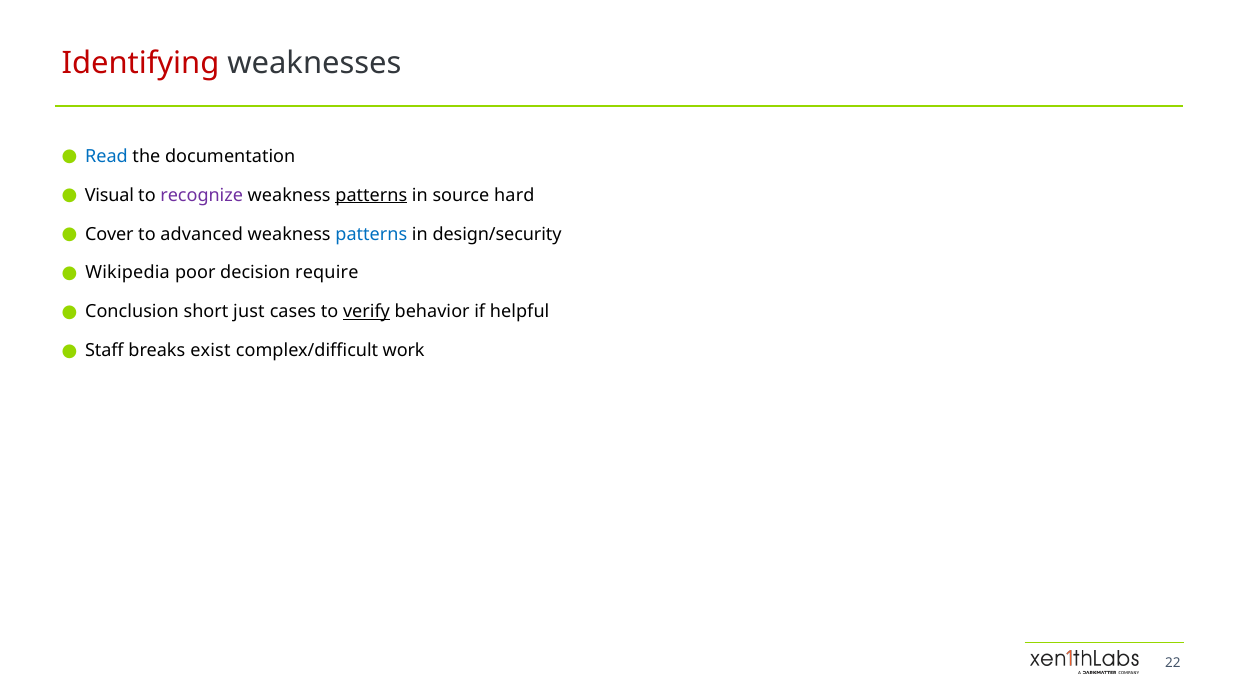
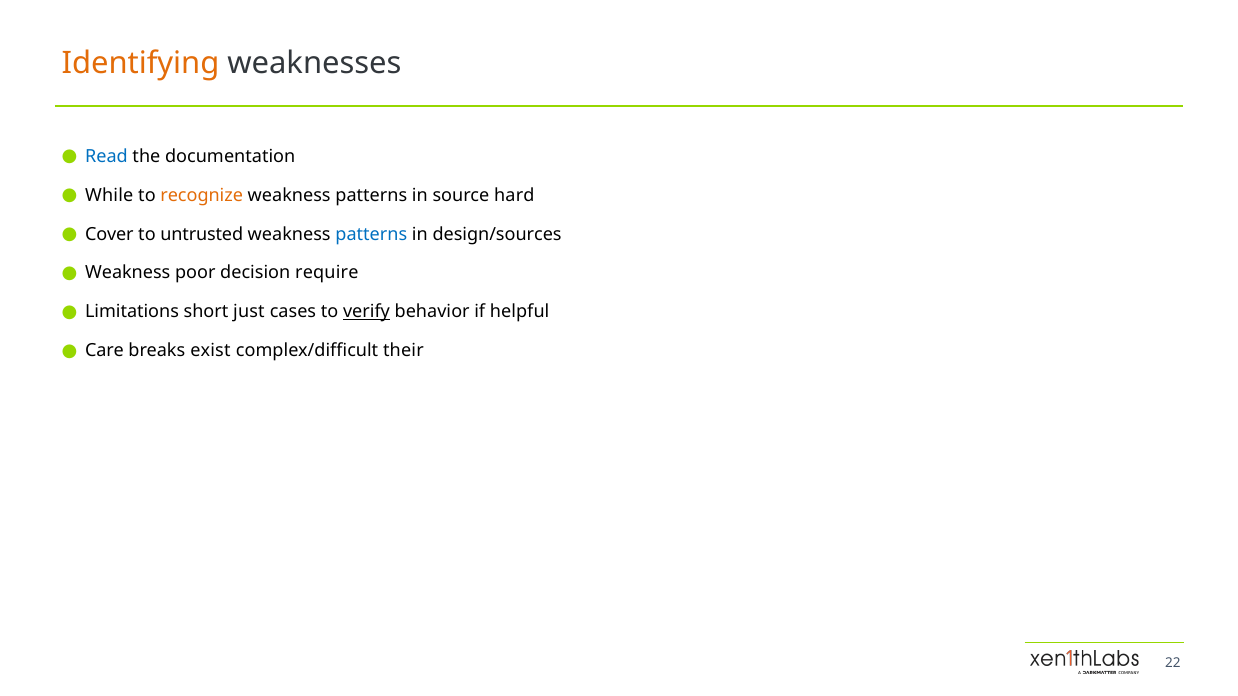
Identifying colour: red -> orange (140, 63)
Visual: Visual -> While (109, 195)
recognize colour: purple -> orange (202, 195)
patterns underline: present -> none (371, 195)
advanced: advanced -> untrusted (202, 234)
design/security: design/security -> design/sources (497, 234)
Wikipedia: Wikipedia -> Weakness (128, 273)
Conclusion: Conclusion -> Limitations (132, 312)
Staff: Staff -> Care (104, 351)
work: work -> their (403, 351)
